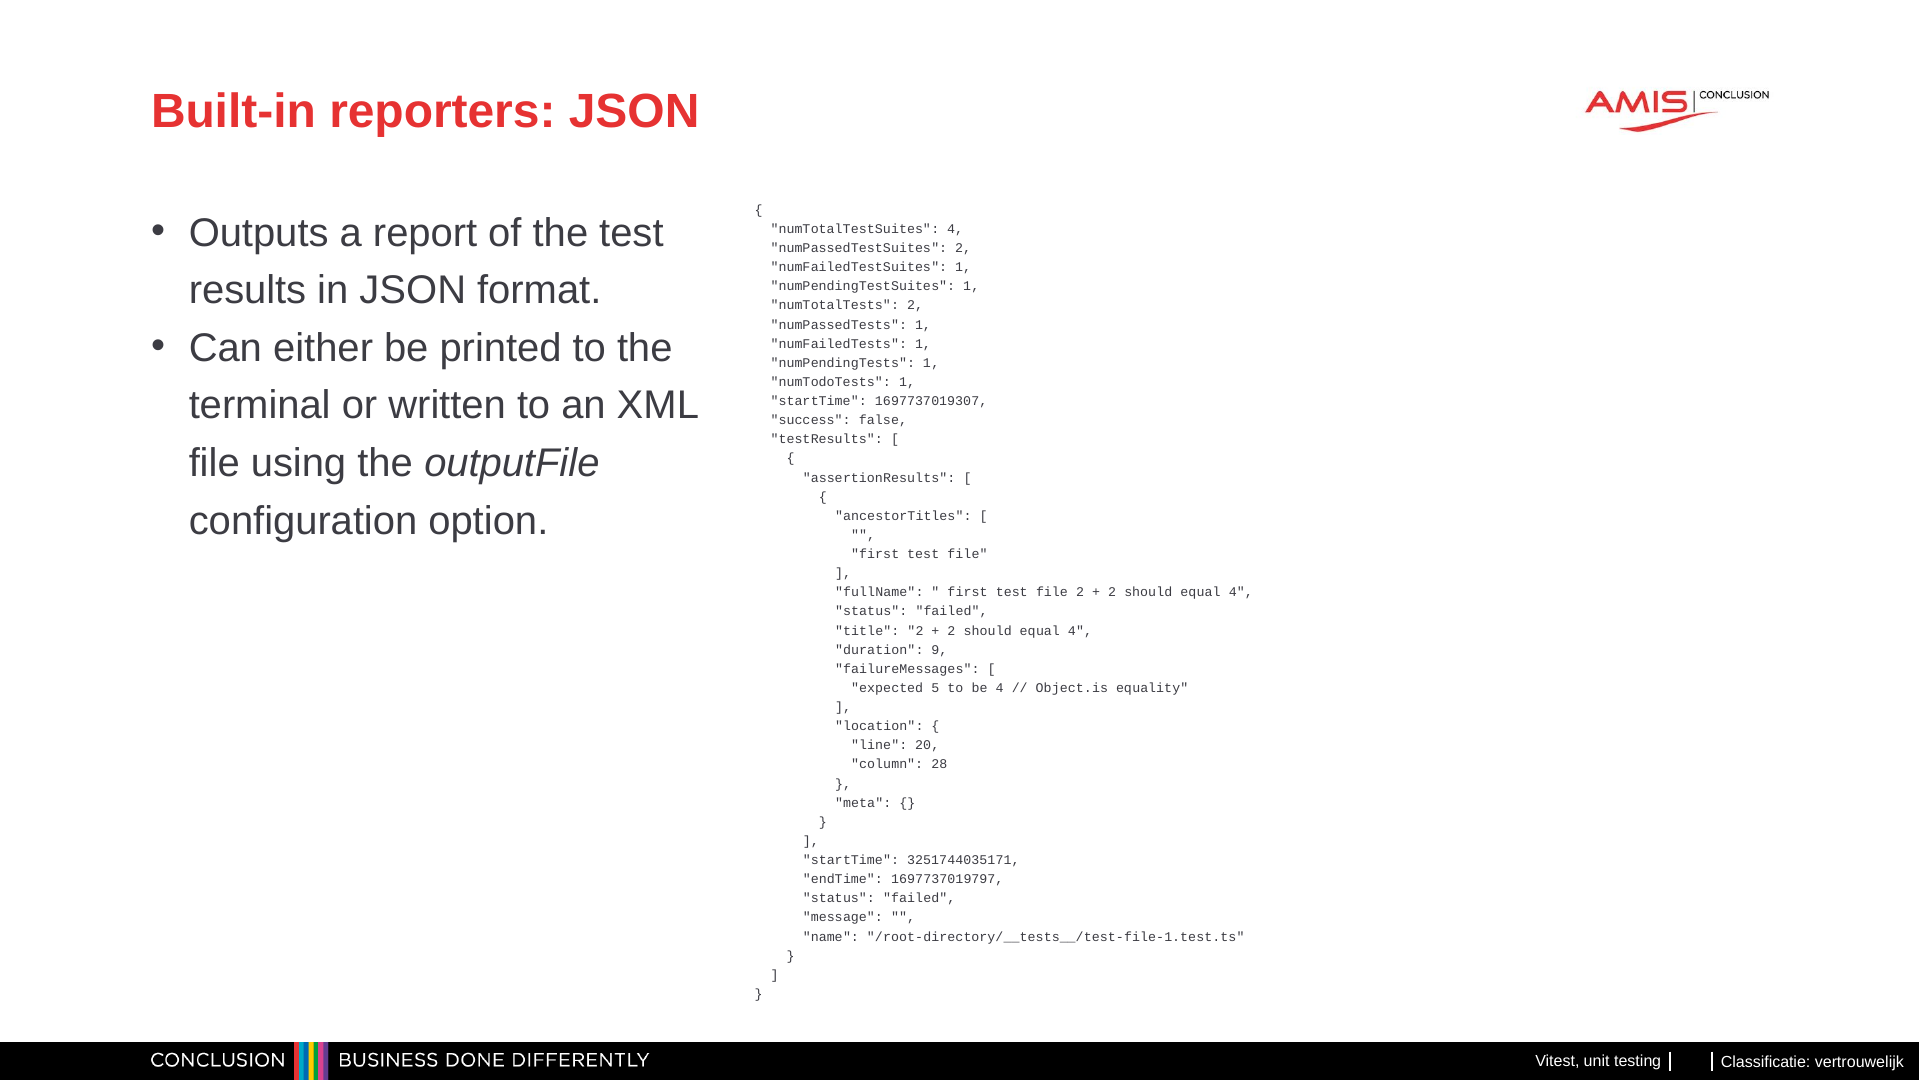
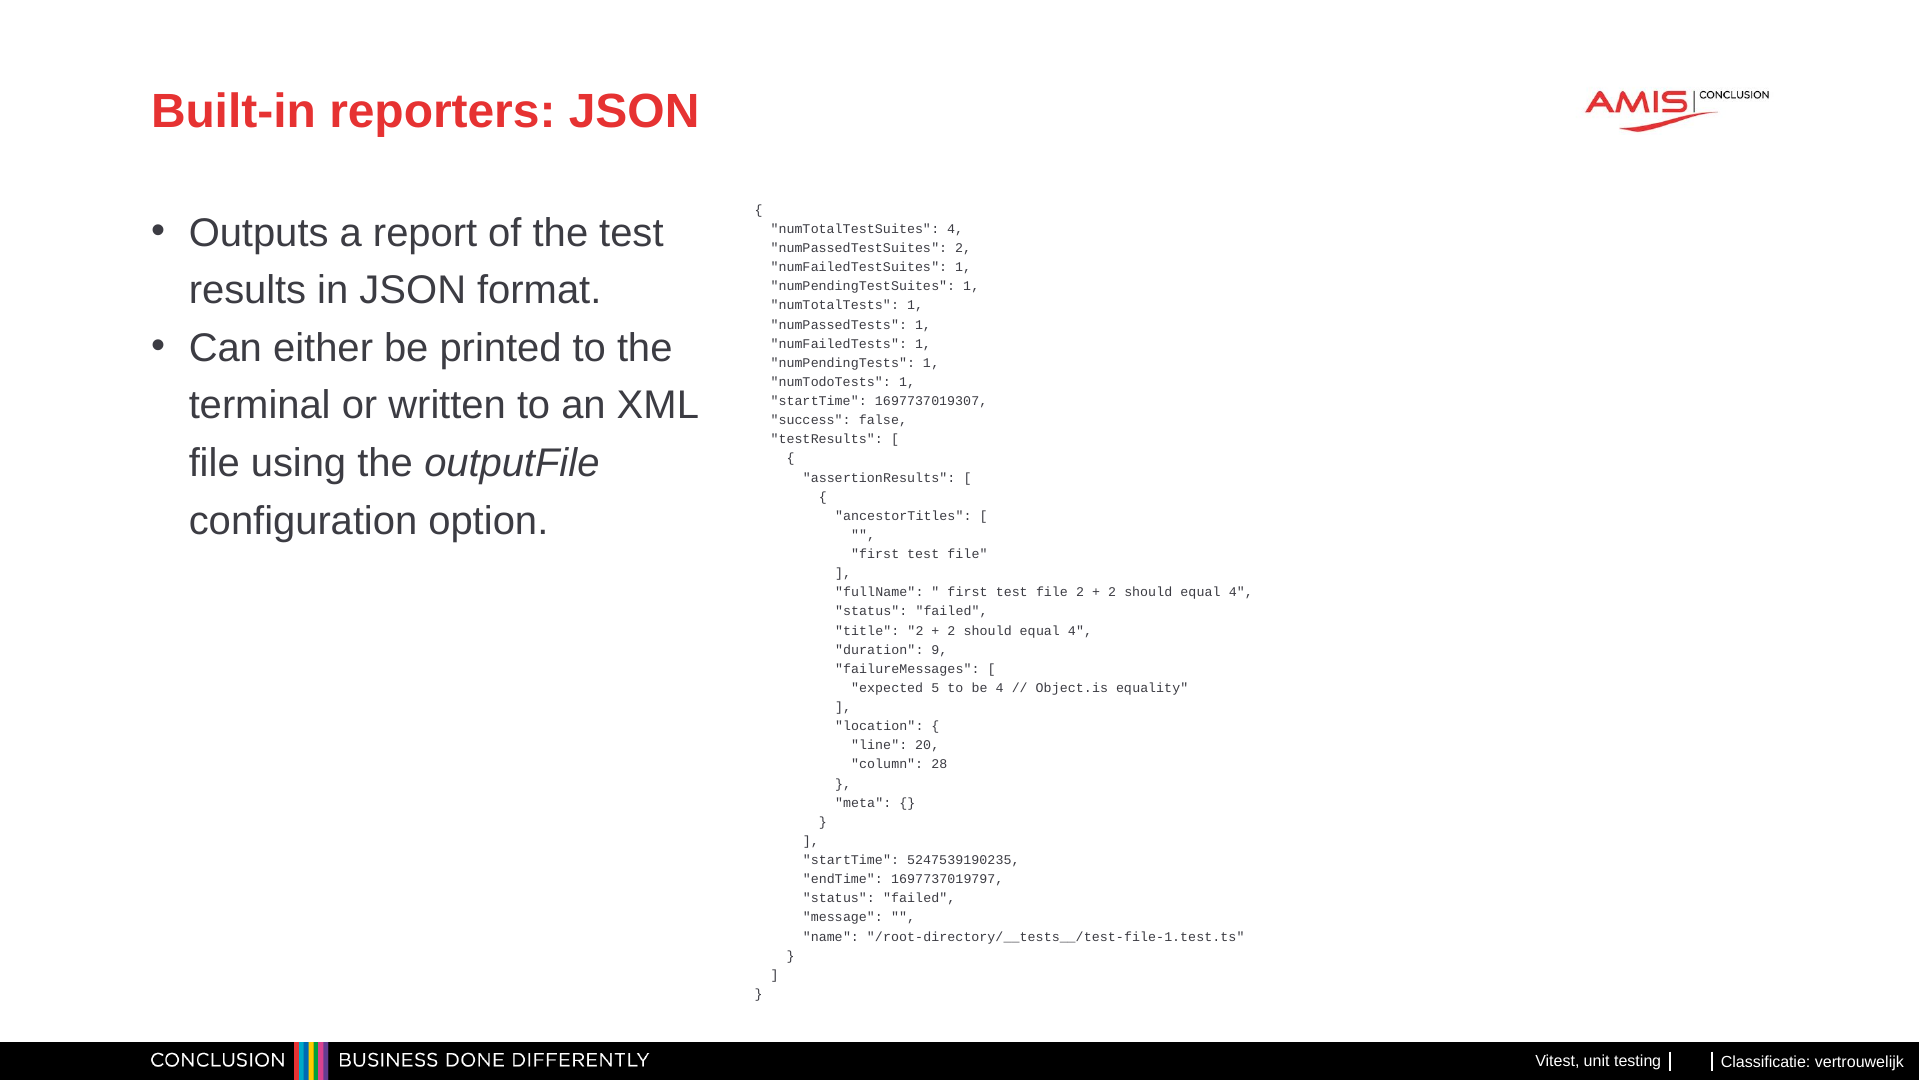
numTotalTests 2: 2 -> 1 (915, 305)
3251744035171: 3251744035171 -> 5247539190235 (963, 860)
